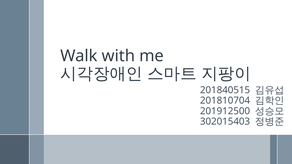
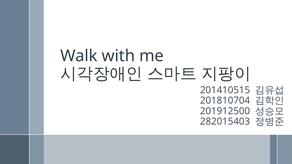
201840515: 201840515 -> 201410515 (225, 90)
302015403: 302015403 -> 282015403 (225, 122)
